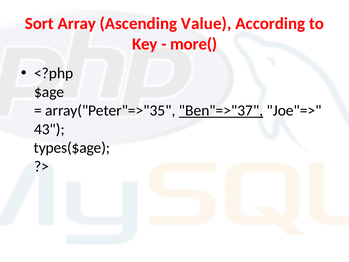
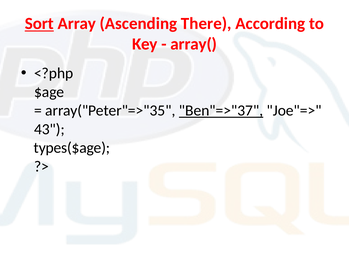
Sort underline: none -> present (39, 24)
Value: Value -> There (206, 24)
more(: more( -> array( (194, 44)
